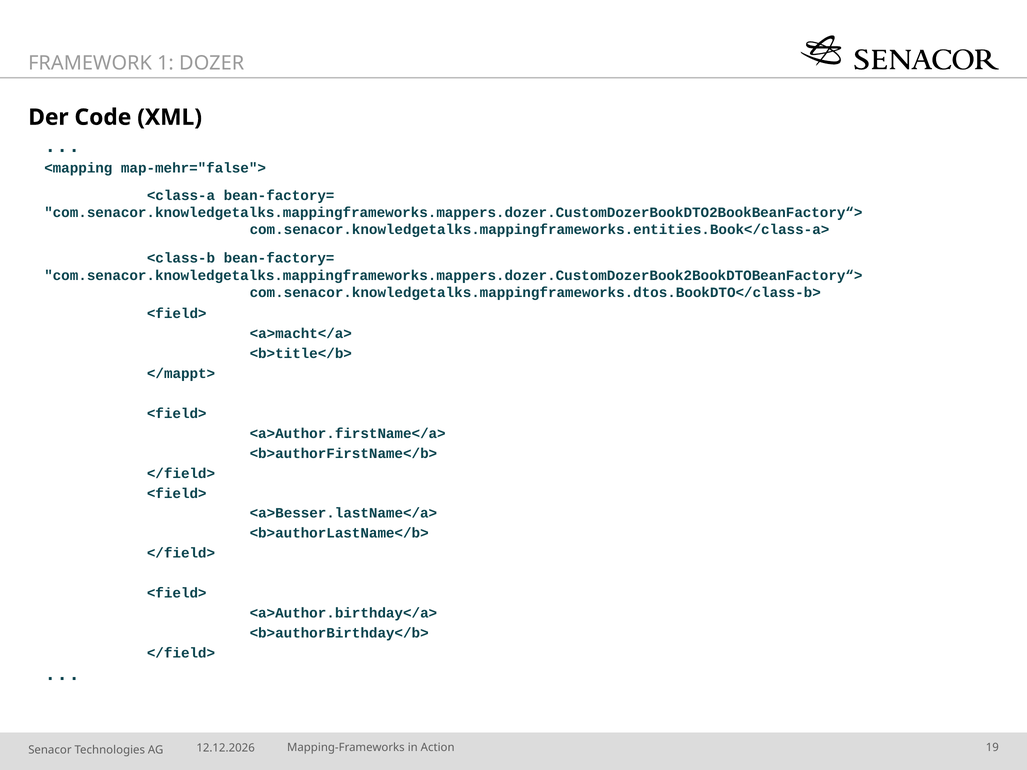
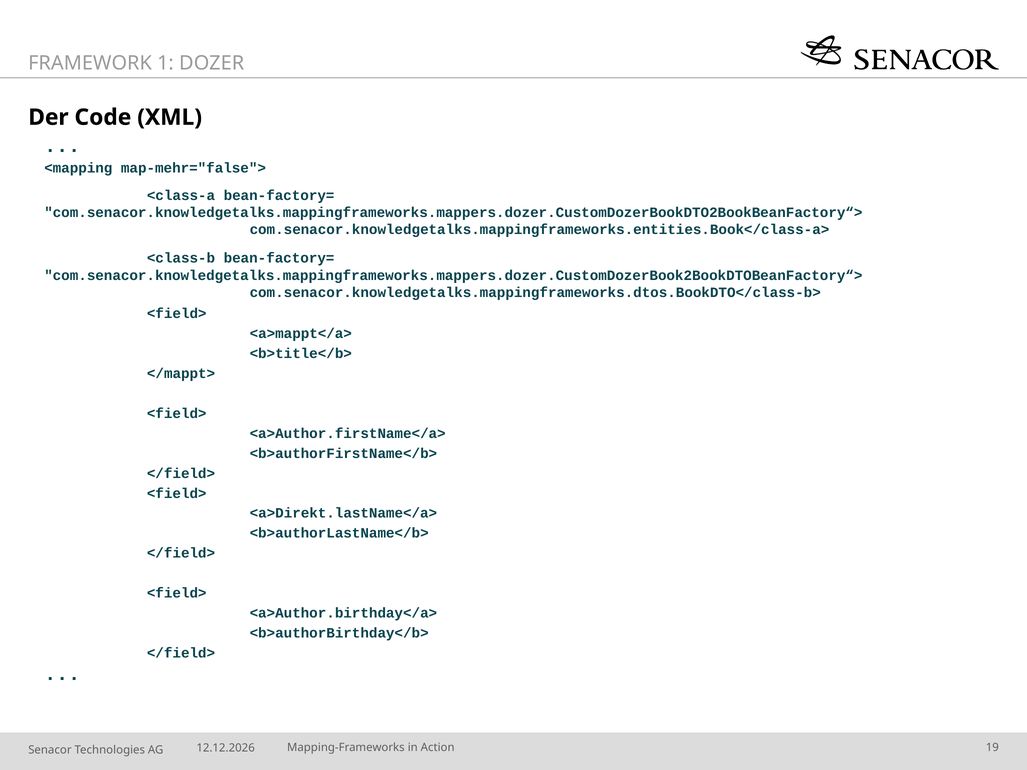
<a>macht</a>: <a>macht</a> -> <a>mappt</a> (301, 334)
<a>Besser.lastName</a>: <a>Besser.lastName</a> -> <a>Direkt.lastName</a> (343, 513)
